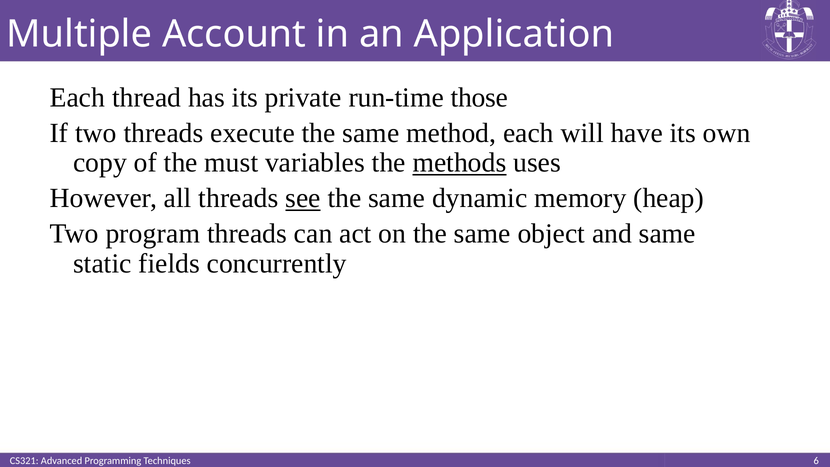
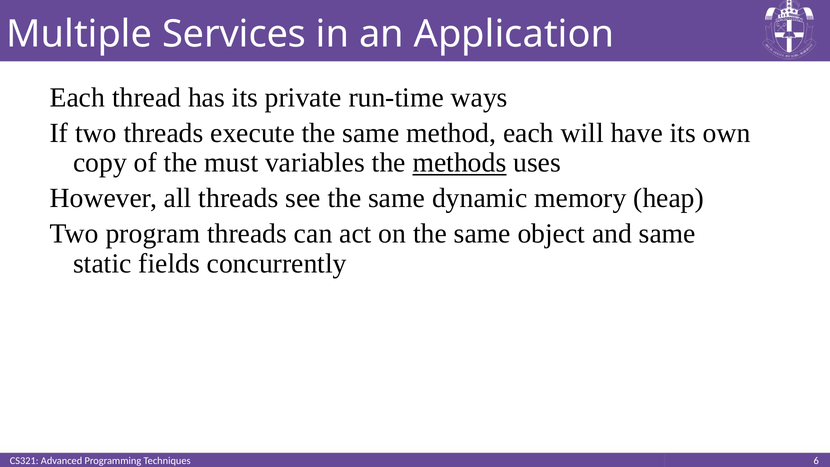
Account: Account -> Services (234, 34)
those: those -> ways (479, 97)
see underline: present -> none (303, 198)
